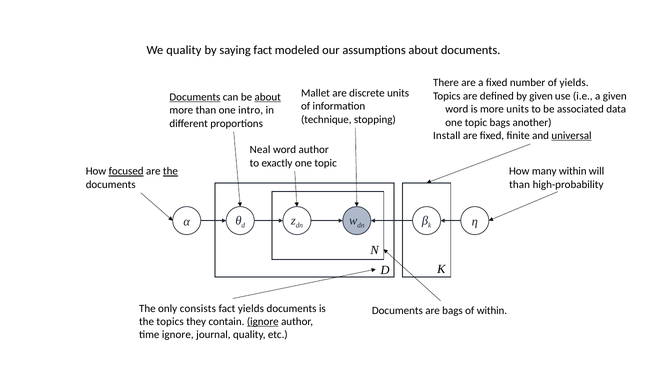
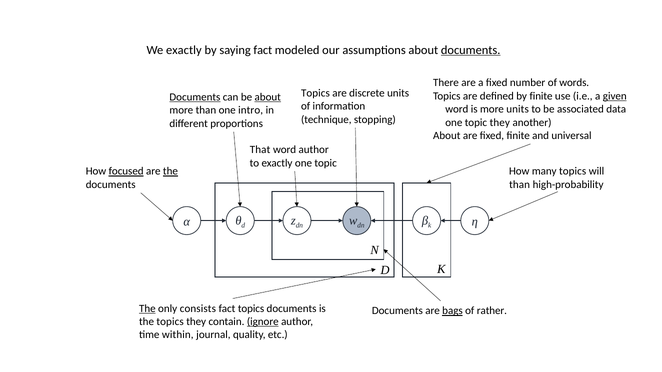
We quality: quality -> exactly (184, 50)
documents underline: none -> present (471, 50)
of yields: yields -> words (574, 83)
Mallet: Mallet -> Topics (315, 93)
by given: given -> finite (541, 96)
given underline: none -> present (615, 96)
topic bags: bags -> they (500, 123)
Install: Install -> About (447, 136)
universal underline: present -> none (572, 136)
Neal: Neal -> That (260, 150)
many within: within -> topics (573, 171)
The underline: none -> present (147, 309)
fact yields: yields -> topics (251, 309)
bags underline: none -> present (452, 311)
of within: within -> rather (492, 311)
time ignore: ignore -> within (178, 335)
